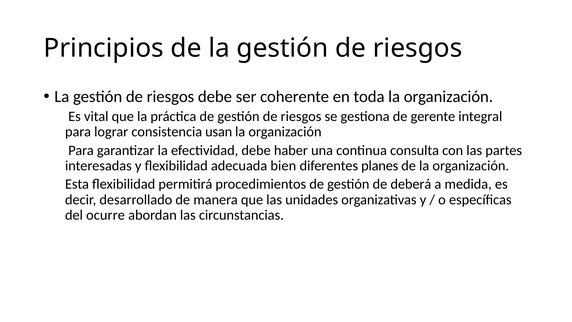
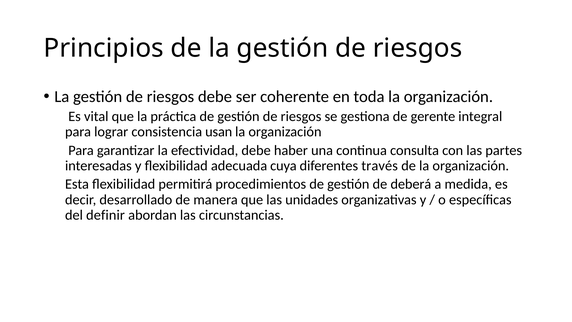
bien: bien -> cuya (283, 166)
planes: planes -> través (380, 166)
ocurre: ocurre -> definir (106, 215)
